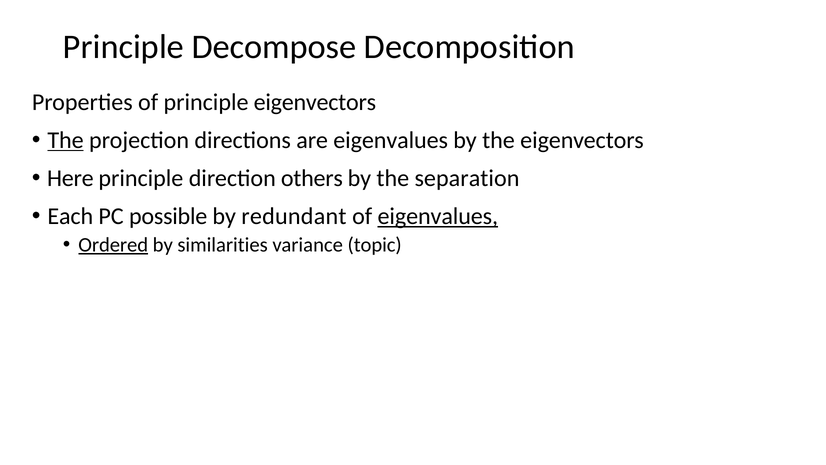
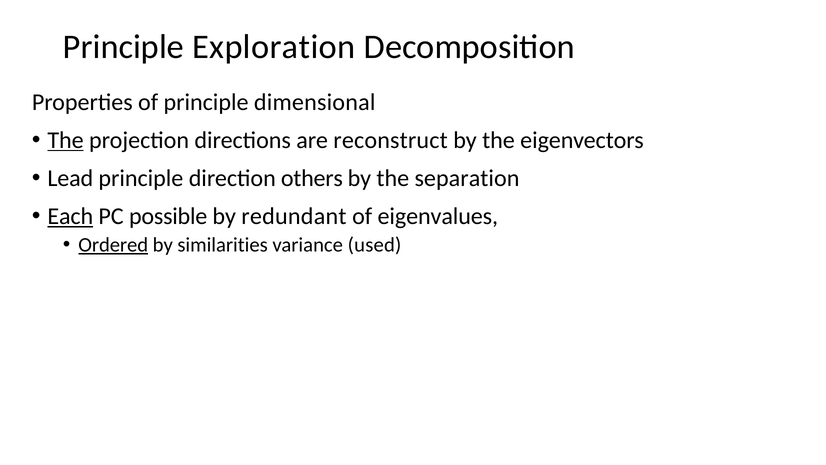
Decompose: Decompose -> Exploration (274, 47)
principle eigenvectors: eigenvectors -> dimensional (315, 102)
are eigenvalues: eigenvalues -> reconstruct (391, 140)
Here: Here -> Lead (70, 178)
Each underline: none -> present (70, 216)
eigenvalues underline: present -> none (438, 216)
topic: topic -> used (375, 245)
